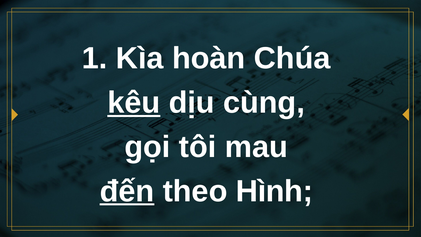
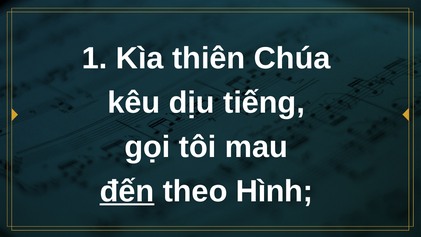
hoàn: hoàn -> thiên (209, 58)
kêu underline: present -> none (134, 103)
cùng: cùng -> tiếng (264, 103)
